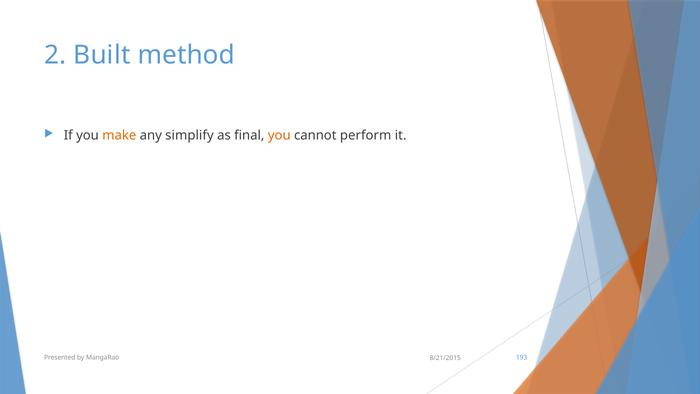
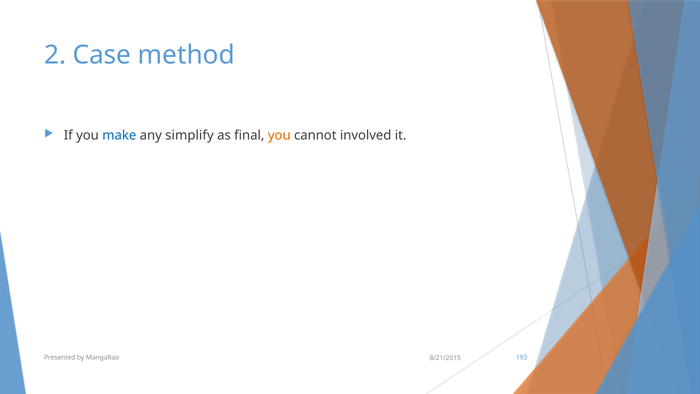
Built: Built -> Case (102, 55)
make colour: orange -> blue (119, 135)
perform: perform -> involved (366, 135)
